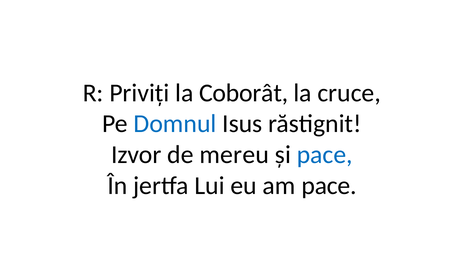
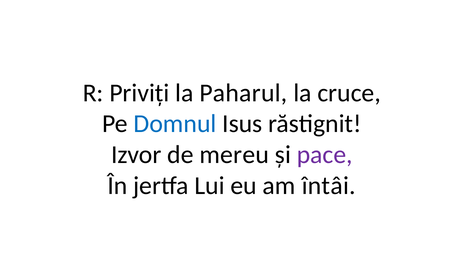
Coborât: Coborât -> Paharul (243, 93)
pace colour: blue -> purple (325, 155)
am pace: pace -> întâi (329, 186)
